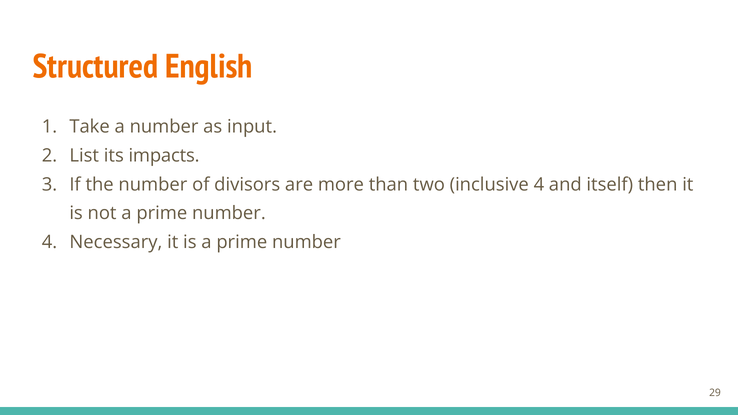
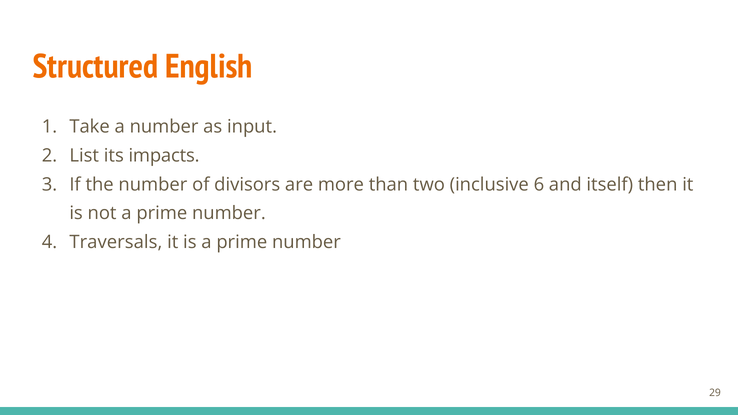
inclusive 4: 4 -> 6 (539, 185)
Necessary: Necessary -> Traversals (116, 242)
